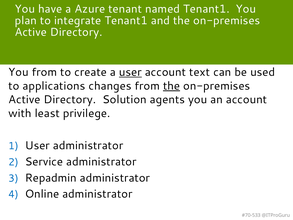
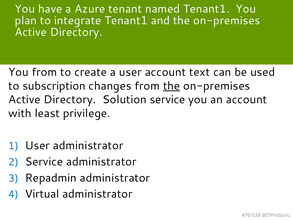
user underline: present -> none (130, 72)
applications: applications -> subscription (54, 86)
Solution agents: agents -> service (167, 99)
Online: Online -> Virtual (42, 194)
